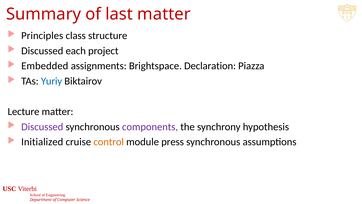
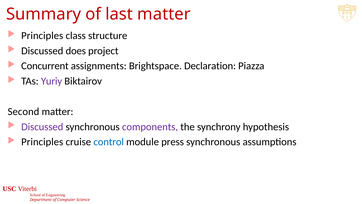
each: each -> does (76, 51)
Embedded: Embedded -> Concurrent (45, 66)
Yuriy colour: blue -> purple (52, 81)
Lecture: Lecture -> Second (23, 111)
Initialized: Initialized -> Principles (42, 142)
control colour: orange -> blue (109, 142)
